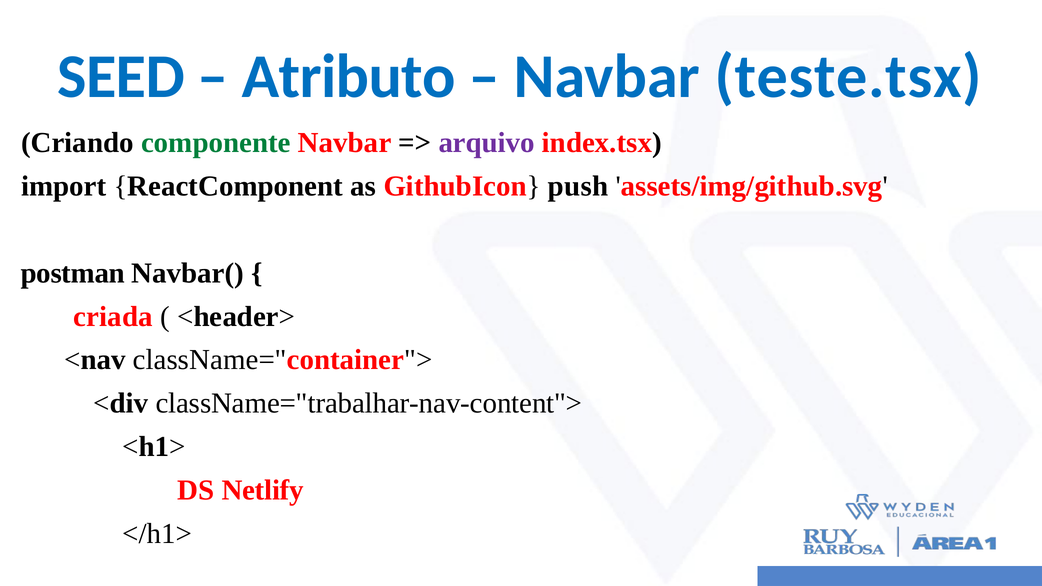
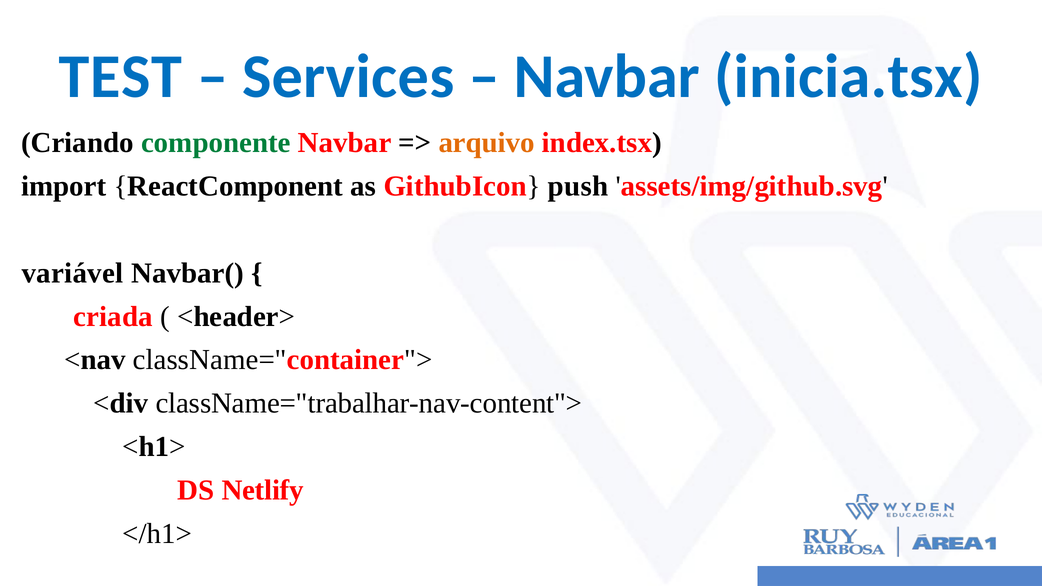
SEED: SEED -> TEST (120, 77)
Atributo: Atributo -> Services (348, 77)
teste.tsx: teste.tsx -> inicia.tsx (848, 77)
arquivo colour: purple -> orange (487, 143)
postman: postman -> variável (72, 273)
